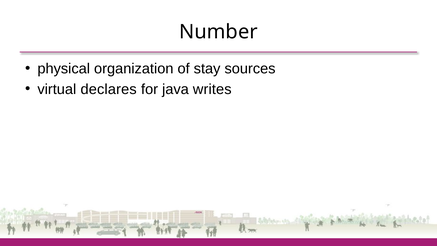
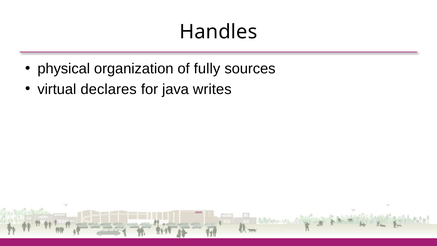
Number: Number -> Handles (218, 32)
stay: stay -> fully (207, 69)
